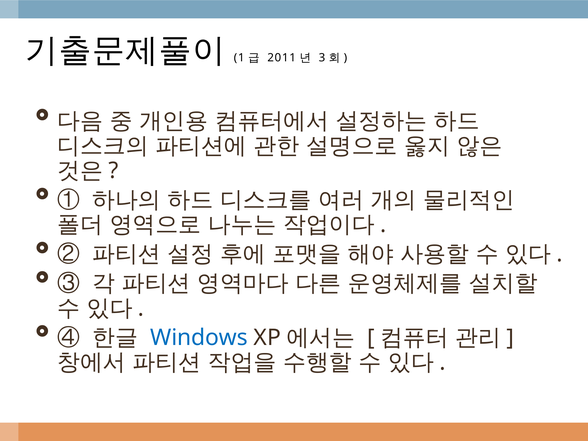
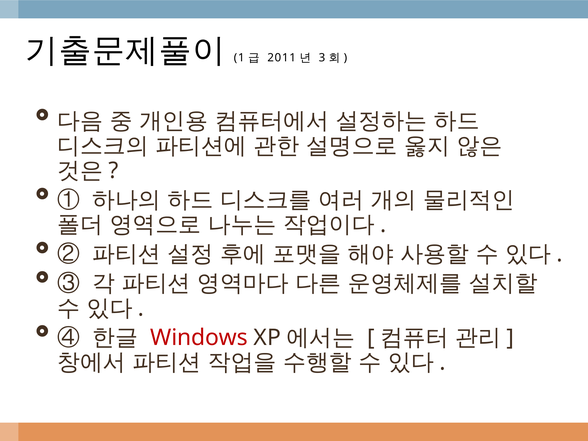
Windows colour: blue -> red (199, 338)
